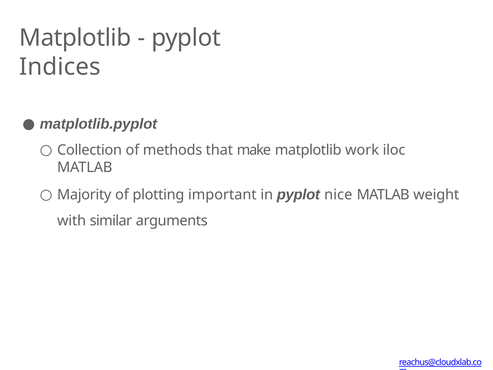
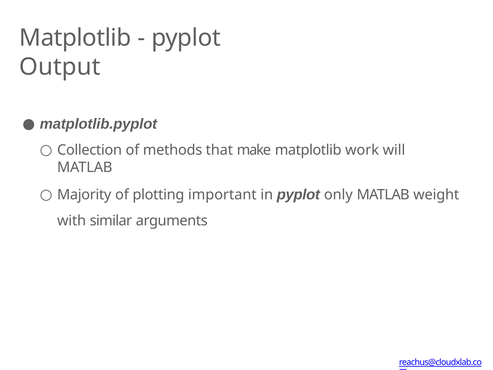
Indices: Indices -> Output (60, 67)
iloc: iloc -> will (394, 150)
nice: nice -> only (338, 195)
